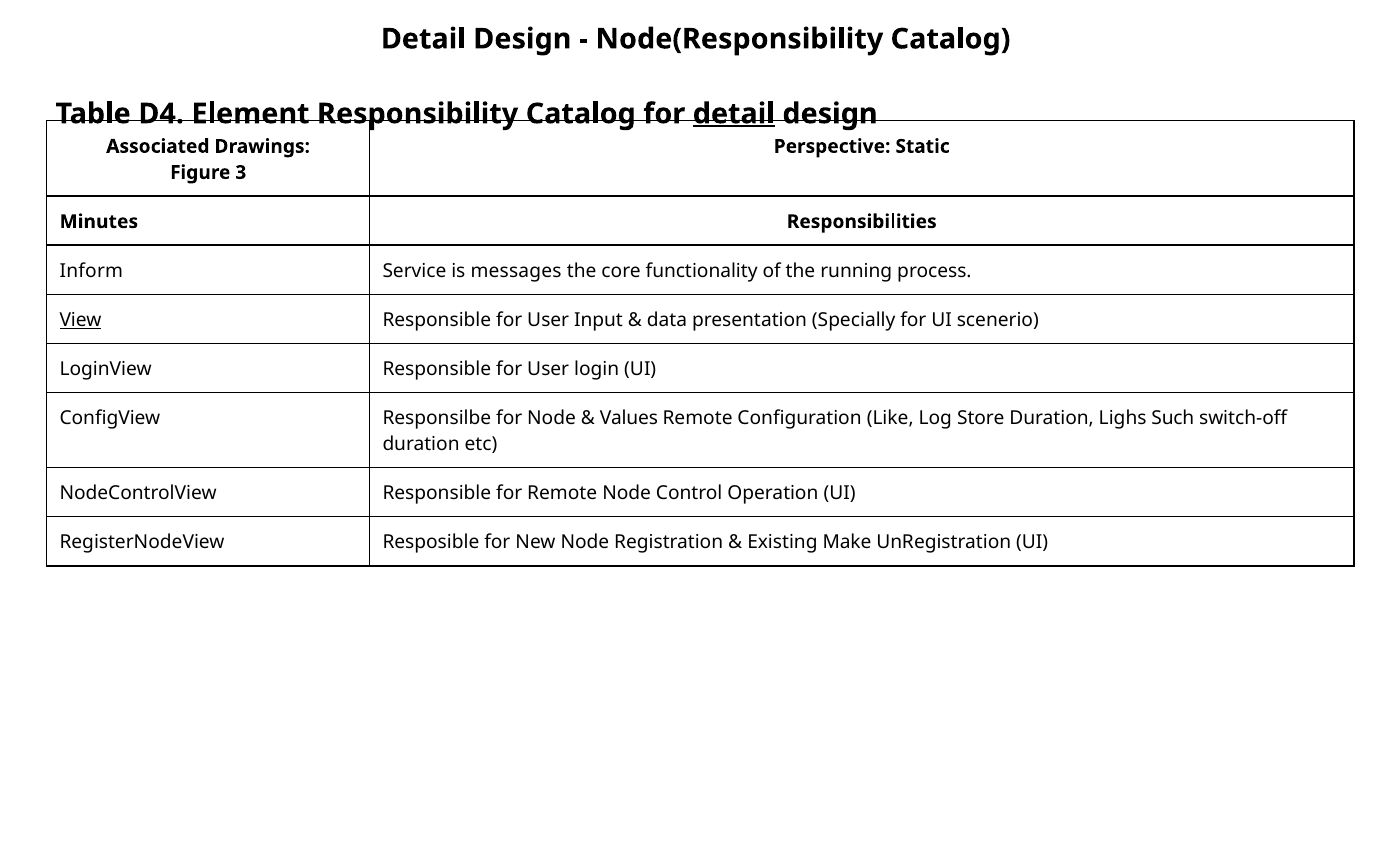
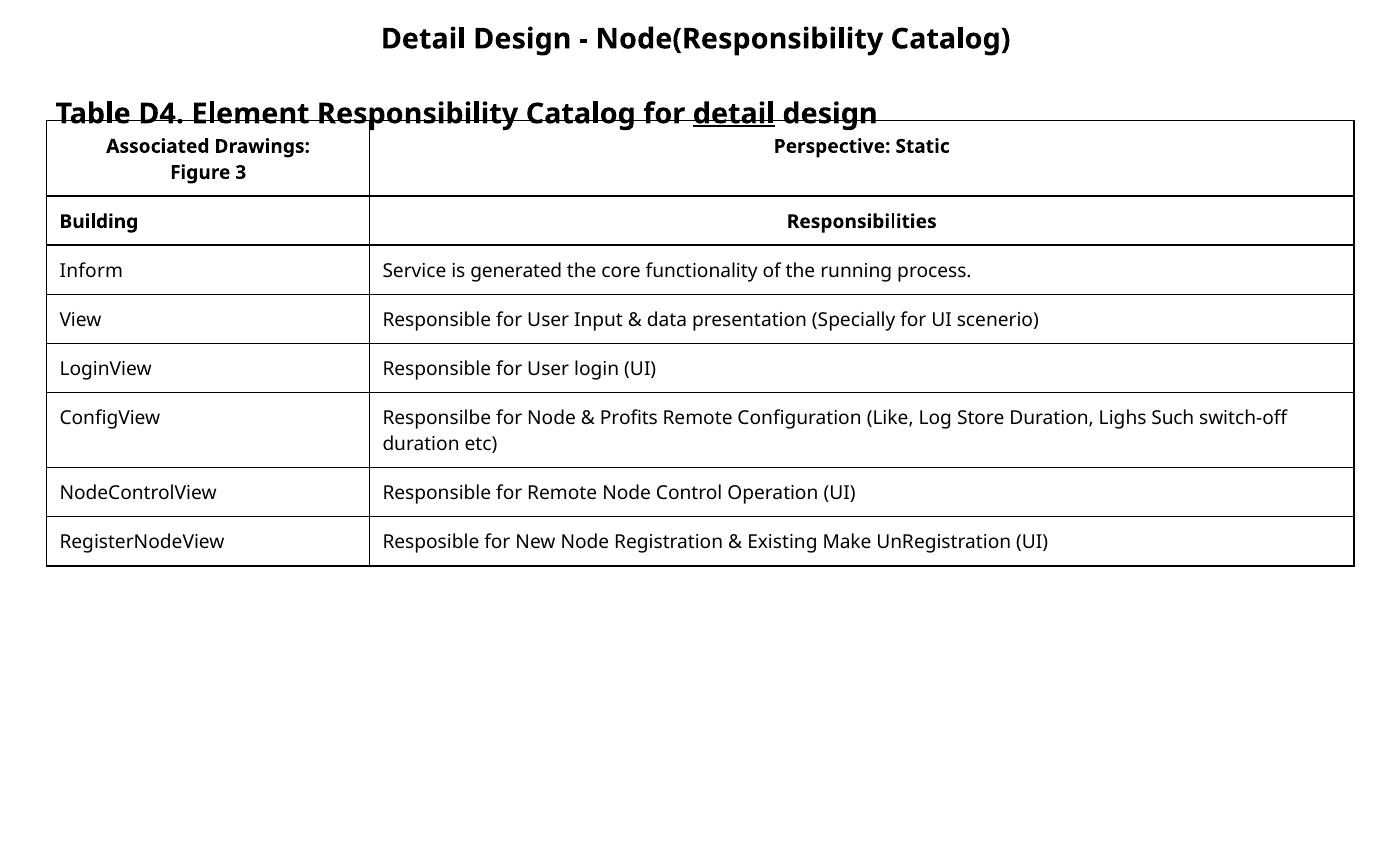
Minutes: Minutes -> Building (99, 222)
messages: messages -> generated (516, 271)
View underline: present -> none (81, 320)
Values: Values -> Profits (629, 418)
